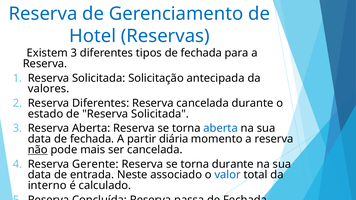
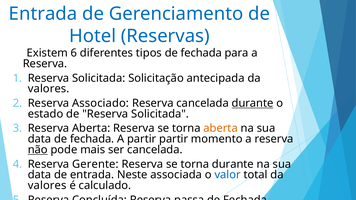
Reserva: Reserva -> Entrada (43, 14)
Existem 3: 3 -> 6 (74, 53)
Reserva Diferentes: Diferentes -> Associado (101, 103)
durante underline: none -> present (253, 103)
aberta colour: blue -> orange (221, 128)
partir diária: diária -> partir (174, 139)
associado: associado -> associada (176, 175)
interno: interno -> valores (47, 186)
